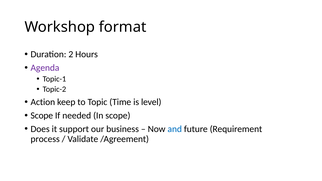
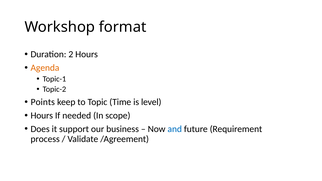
Agenda colour: purple -> orange (45, 68)
Action: Action -> Points (43, 102)
Scope: Scope -> Hours (42, 116)
